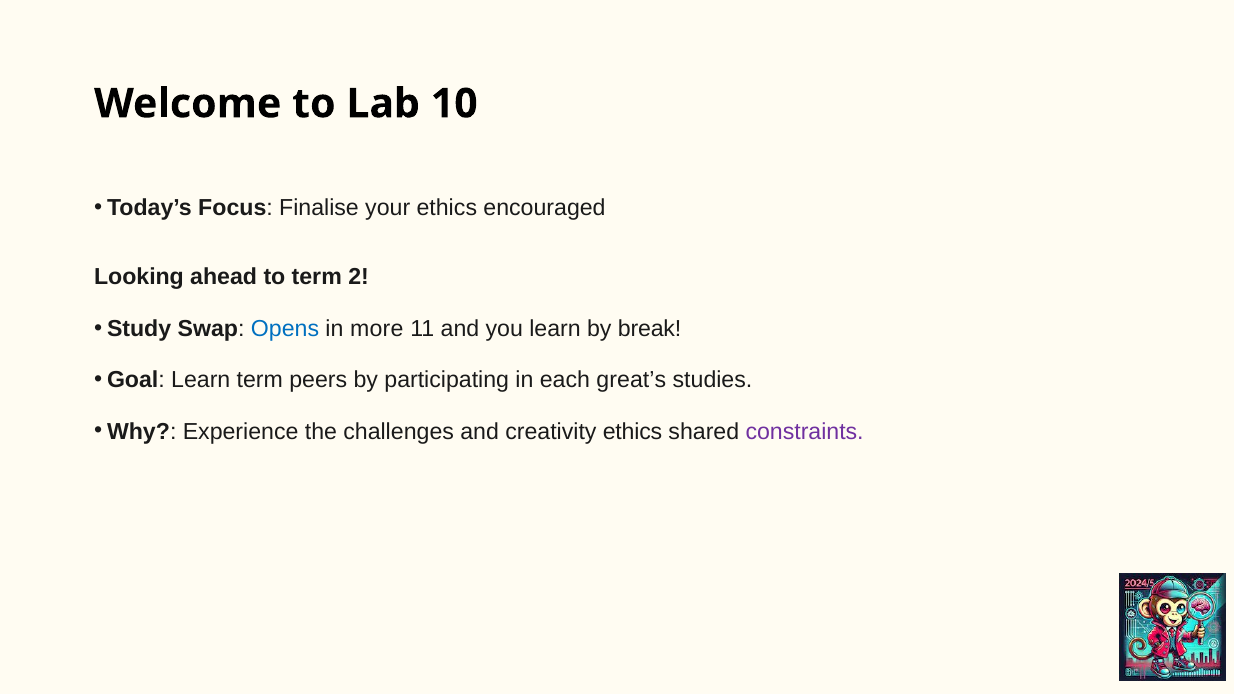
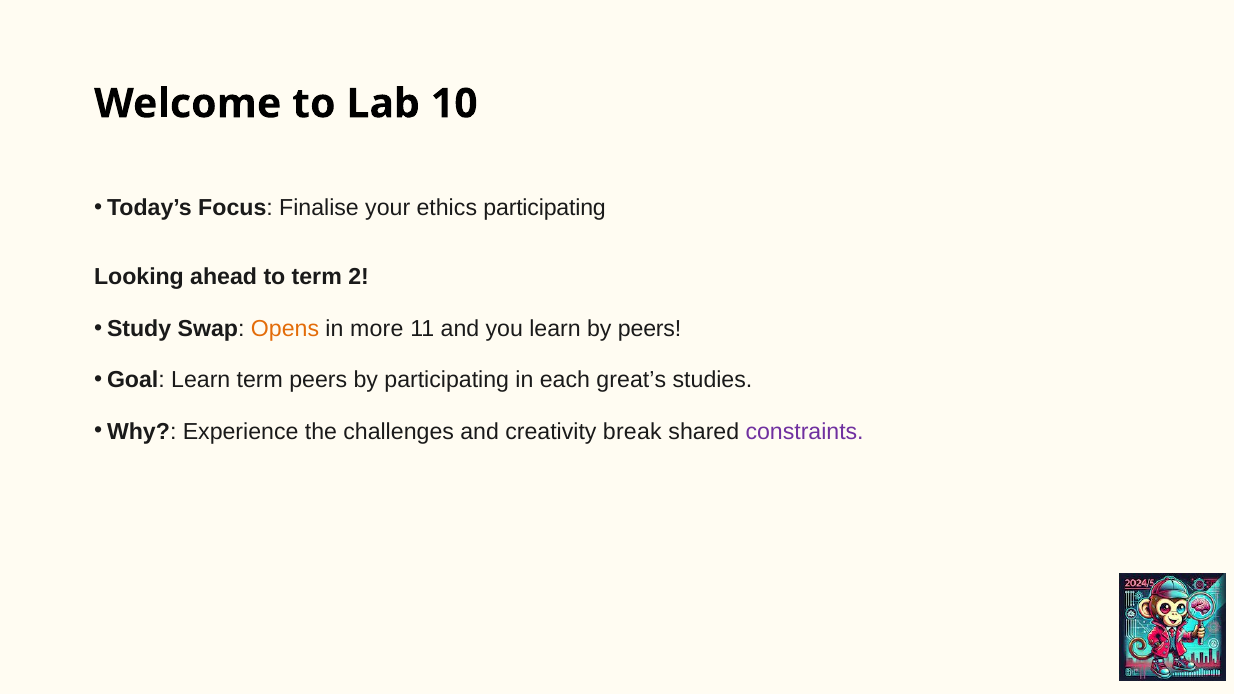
ethics encouraged: encouraged -> participating (545, 208)
Opens colour: blue -> orange (285, 329)
by break: break -> peers (650, 329)
creativity ethics: ethics -> break (632, 432)
